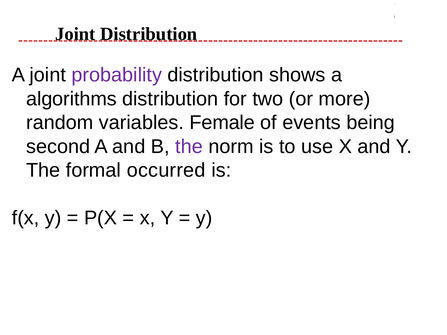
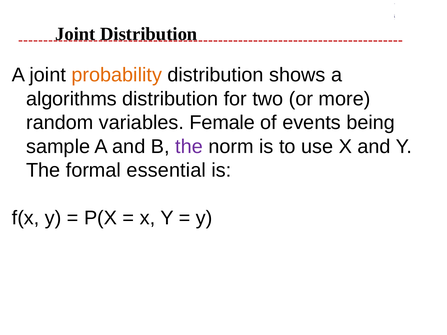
probability colour: purple -> orange (117, 75)
second: second -> sample (58, 147)
occurred: occurred -> essential (166, 171)
